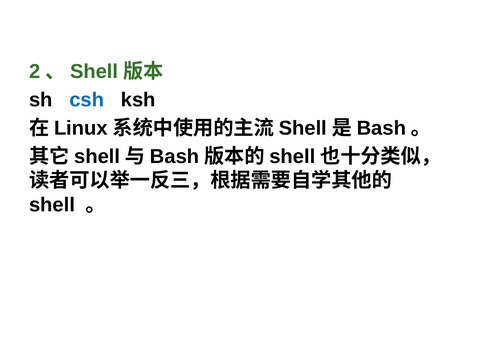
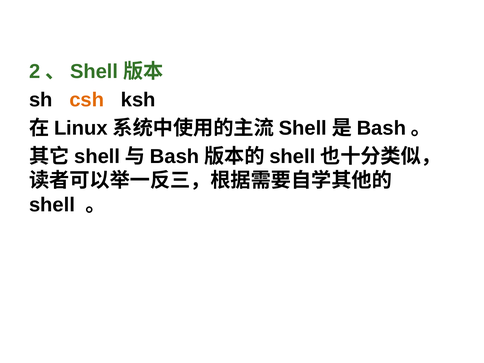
csh colour: blue -> orange (87, 100)
